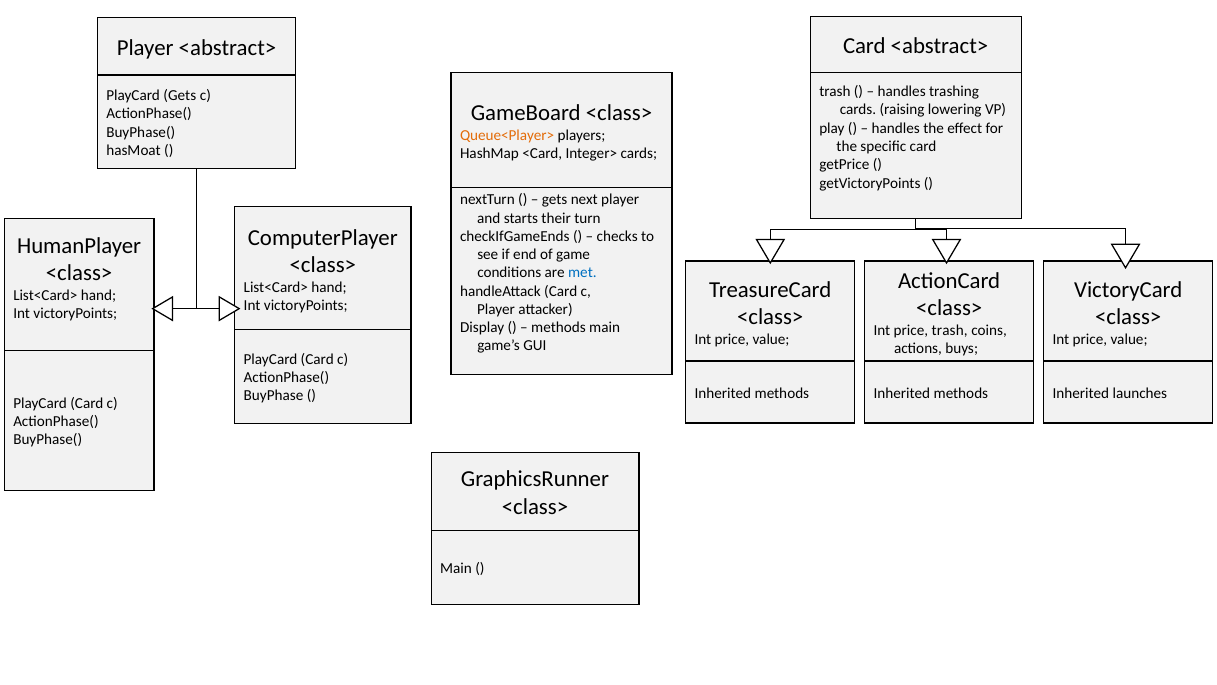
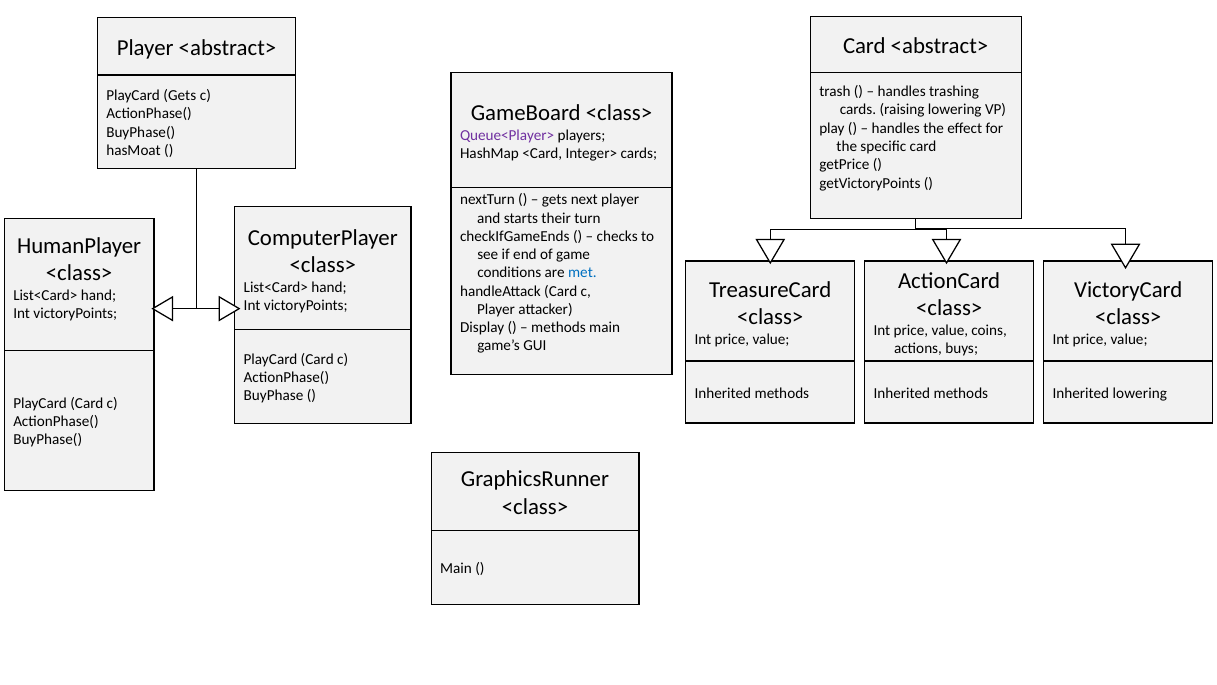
Queue<Player> colour: orange -> purple (507, 135)
trash: trash -> value (950, 330)
Inherited launches: launches -> lowering (1140, 393)
